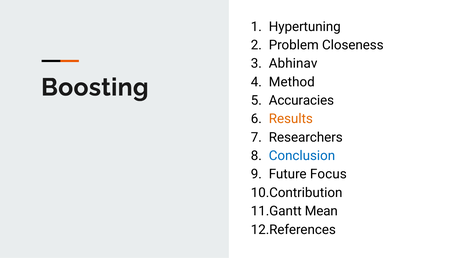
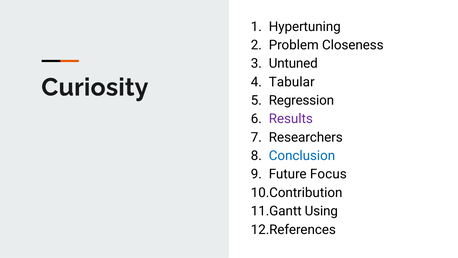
Abhinav: Abhinav -> Untuned (293, 63)
Boosting: Boosting -> Curiosity (95, 87)
Method: Method -> Tabular (292, 82)
Accuracies: Accuracies -> Regression (301, 100)
Results colour: orange -> purple (291, 119)
Mean: Mean -> Using (321, 211)
